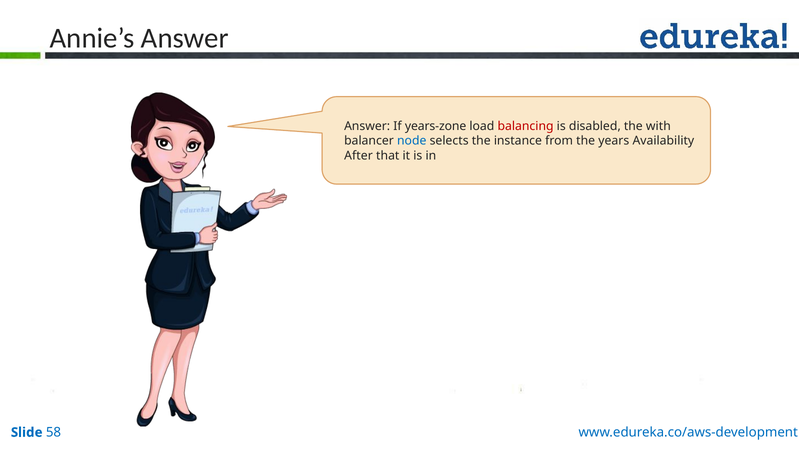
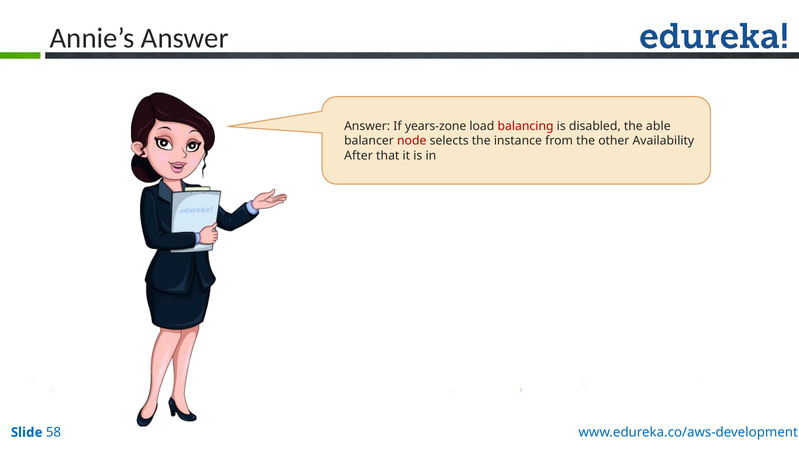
with: with -> able (658, 126)
node colour: blue -> red (412, 141)
years: years -> other (614, 141)
